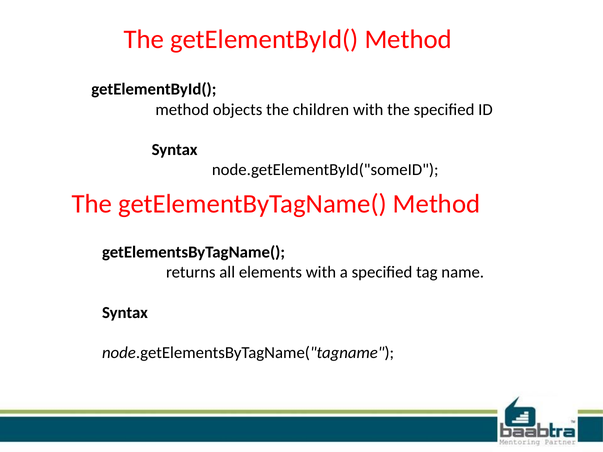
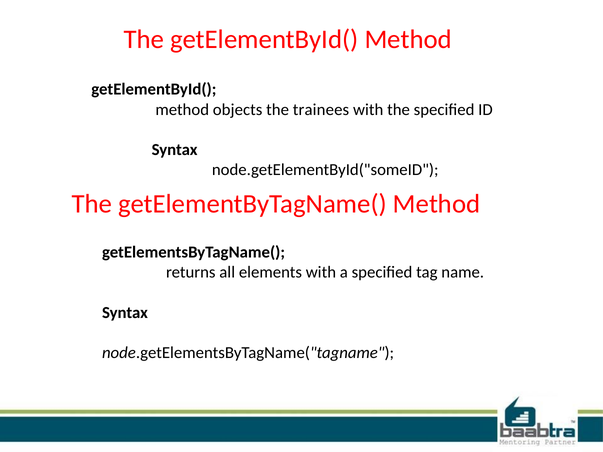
children: children -> trainees (321, 110)
